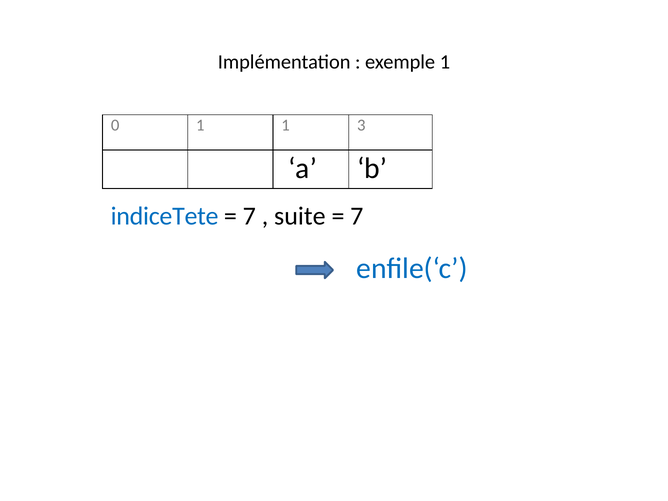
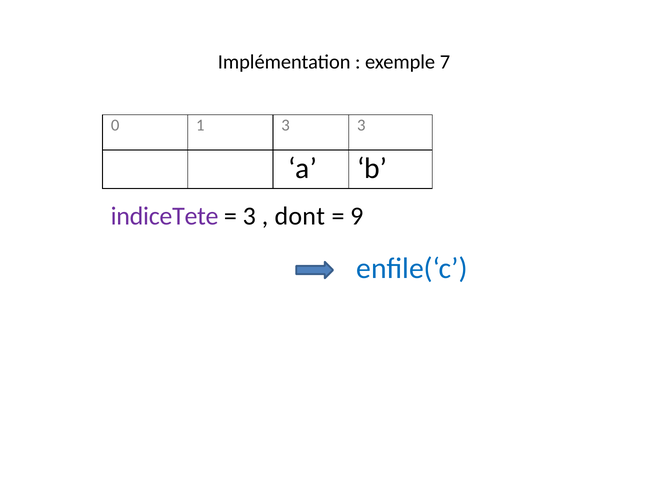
exemple 1: 1 -> 7 (445, 62)
1 1: 1 -> 3 (286, 125)
indiceTete colour: blue -> purple (165, 216)
7: 7 -> 3 (249, 216)
suite: suite -> dont (300, 216)
7: 7 -> 9 (357, 216)
